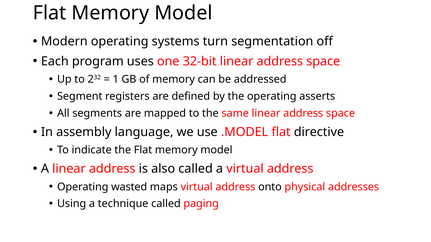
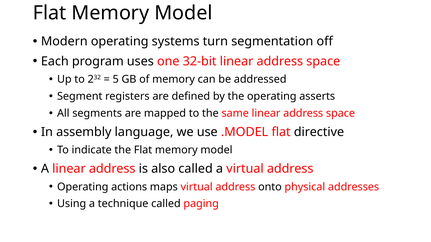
1: 1 -> 5 (116, 79)
wasted: wasted -> actions (129, 187)
